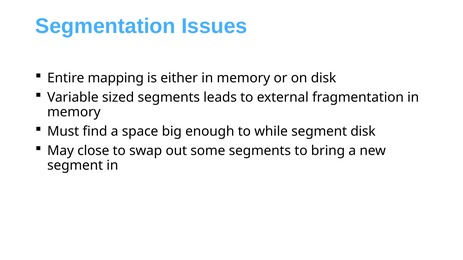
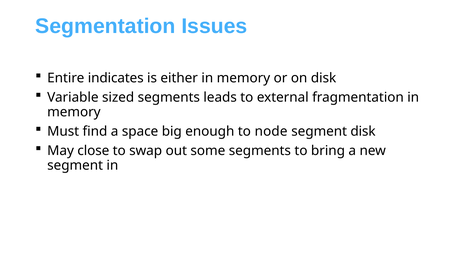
mapping: mapping -> indicates (116, 78)
while: while -> node (271, 132)
